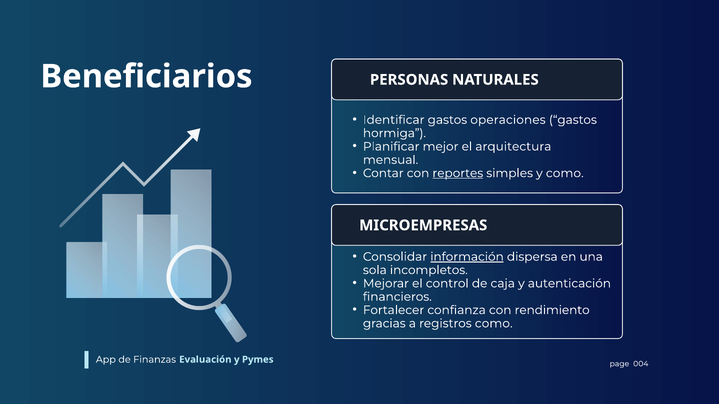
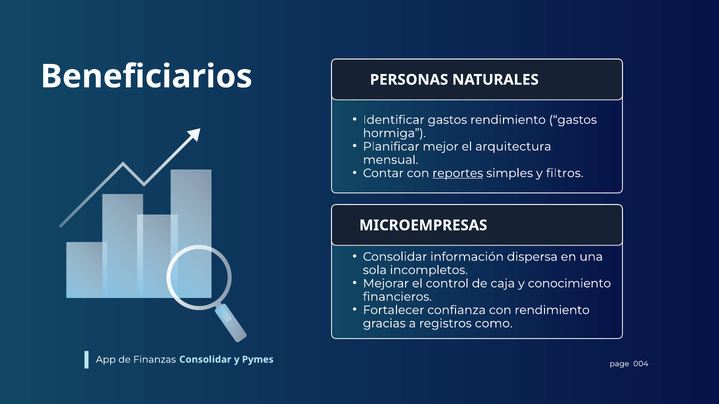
gastos operaciones: operaciones -> rendimiento (508, 120)
y como: como -> filtros (565, 173)
información underline: present -> none (467, 257)
autenticación: autenticación -> conocimiento (569, 284)
Finanzas Evaluación: Evaluación -> Consolidar (205, 360)
